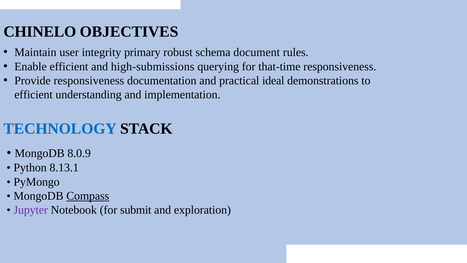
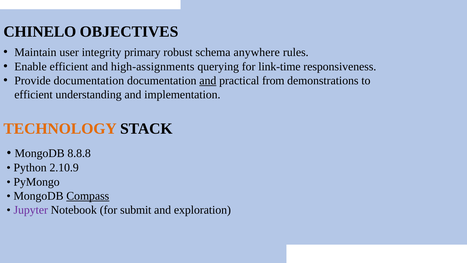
document: document -> anywhere (257, 52)
high-submissions: high-submissions -> high-assignments (153, 66)
that-time: that-time -> link-time (279, 66)
Provide responsiveness: responsiveness -> documentation (89, 80)
and underline: none -> present (208, 80)
ideal: ideal -> from (273, 80)
TECHNOLOGY colour: blue -> orange (60, 128)
8.0.9: 8.0.9 -> 8.8.8 (79, 153)
8.13.1: 8.13.1 -> 2.10.9 (64, 168)
